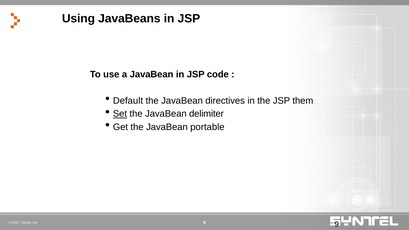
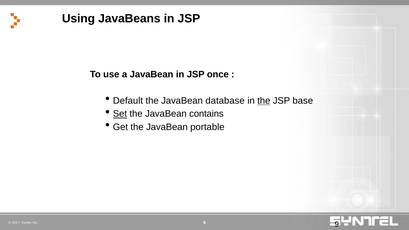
code: code -> once (218, 75)
directives: directives -> database (225, 101)
the underline: none -> present (264, 101)
them: them -> base (303, 101)
delimiter: delimiter -> contains (206, 114)
